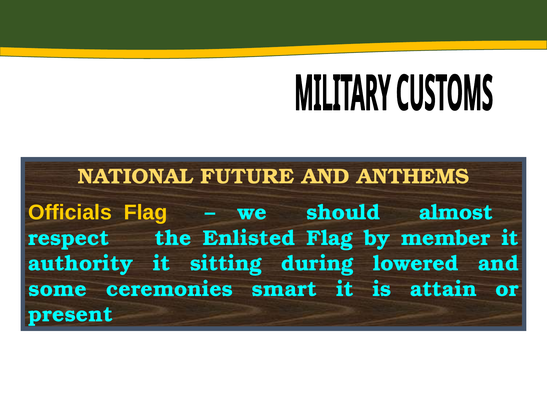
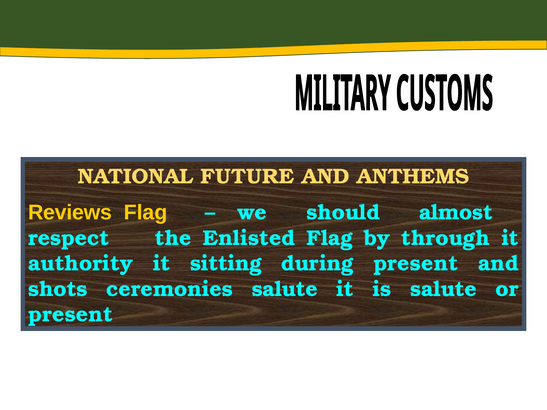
Officials: Officials -> Reviews (70, 213)
member: member -> through (446, 238)
during lowered: lowered -> present (416, 264)
some: some -> shots (58, 289)
ceremonies smart: smart -> salute (285, 289)
is attain: attain -> salute (443, 289)
